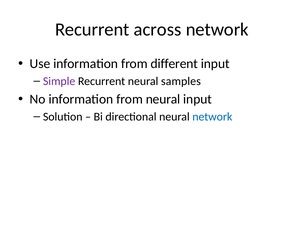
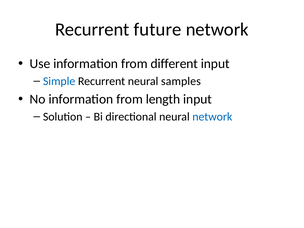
across: across -> future (157, 29)
Simple colour: purple -> blue (59, 81)
from neural: neural -> length (163, 99)
